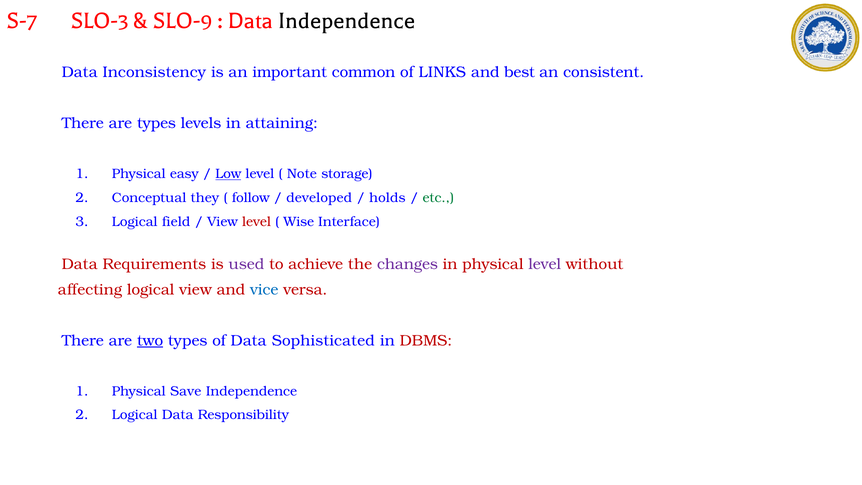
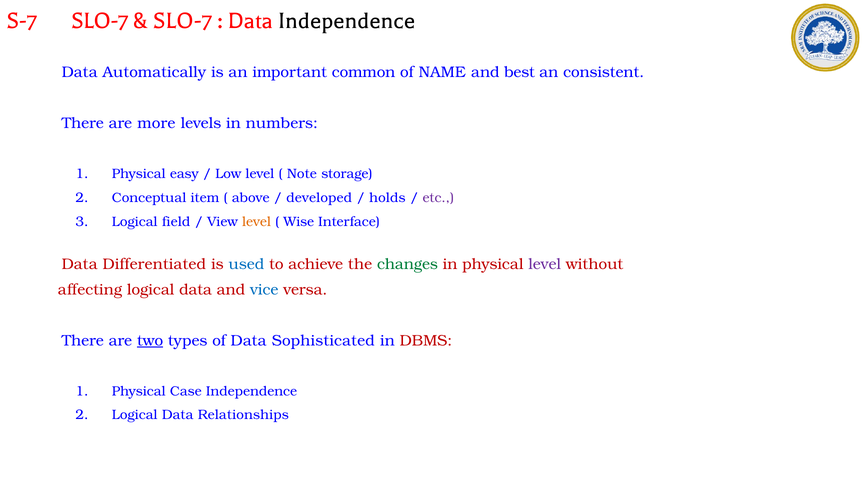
S-7 SLO-3: SLO-3 -> SLO-7 (100, 20)
SLO-9: SLO-9 -> SLO-7 (182, 20)
Inconsistency: Inconsistency -> Automatically (154, 72)
LINKS: LINKS -> NAME (442, 72)
are types: types -> more (156, 123)
attaining: attaining -> numbers (282, 123)
Low underline: present -> none (228, 174)
they: they -> item (205, 198)
follow: follow -> above (251, 198)
etc colour: green -> purple (438, 198)
level colour: red -> orange (257, 222)
Requirements: Requirements -> Differentiated (154, 264)
used colour: purple -> blue (246, 264)
changes colour: purple -> green (407, 264)
affecting logical view: view -> data (196, 289)
Save: Save -> Case (186, 391)
Responsibility: Responsibility -> Relationships (243, 415)
